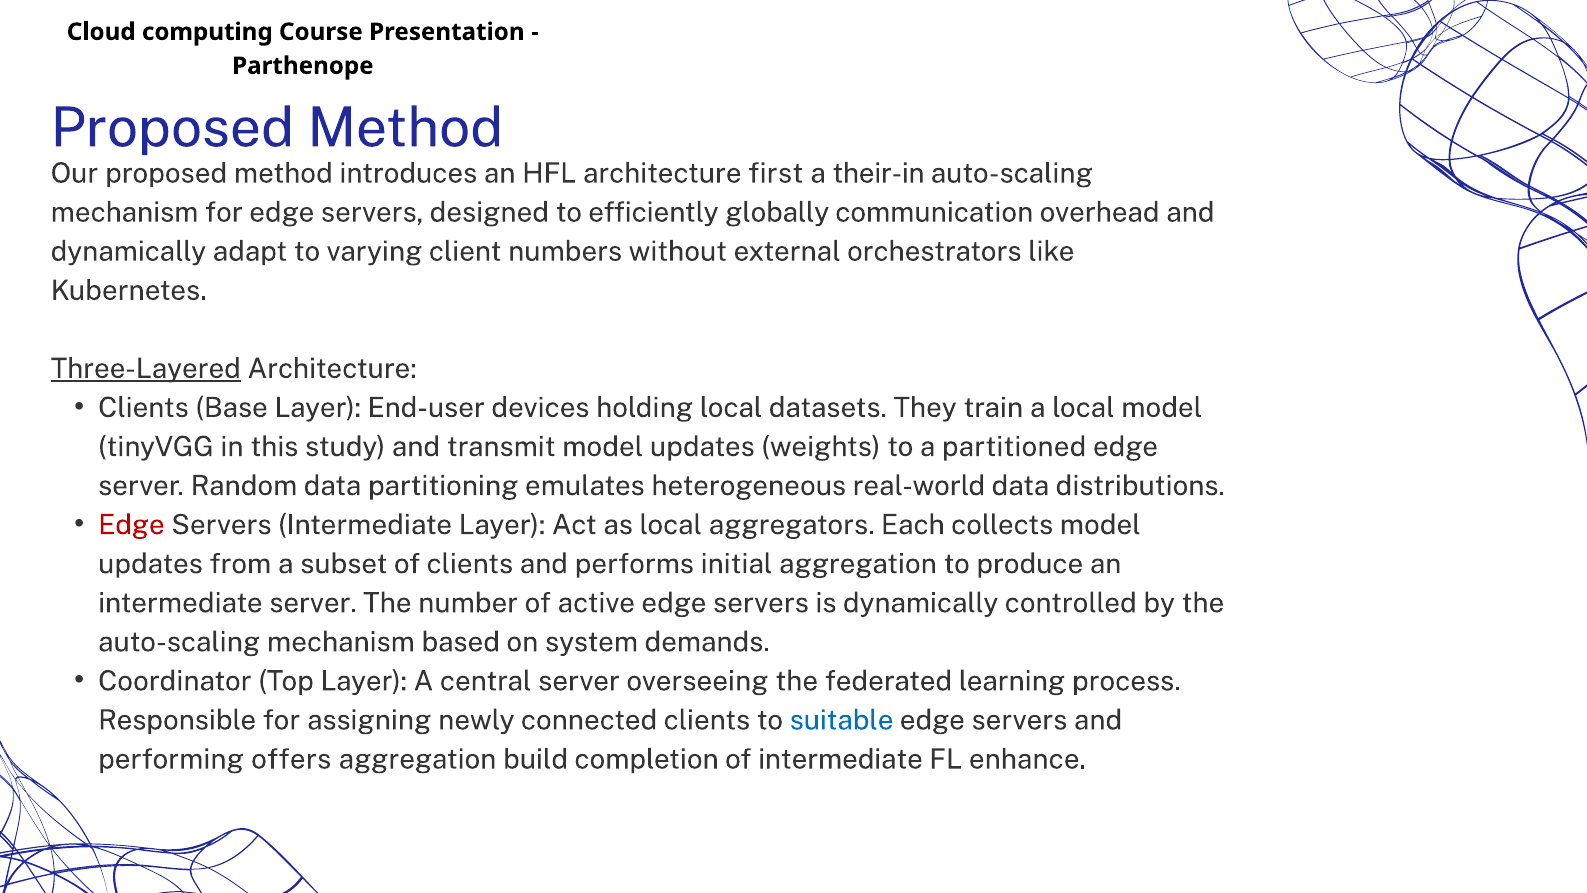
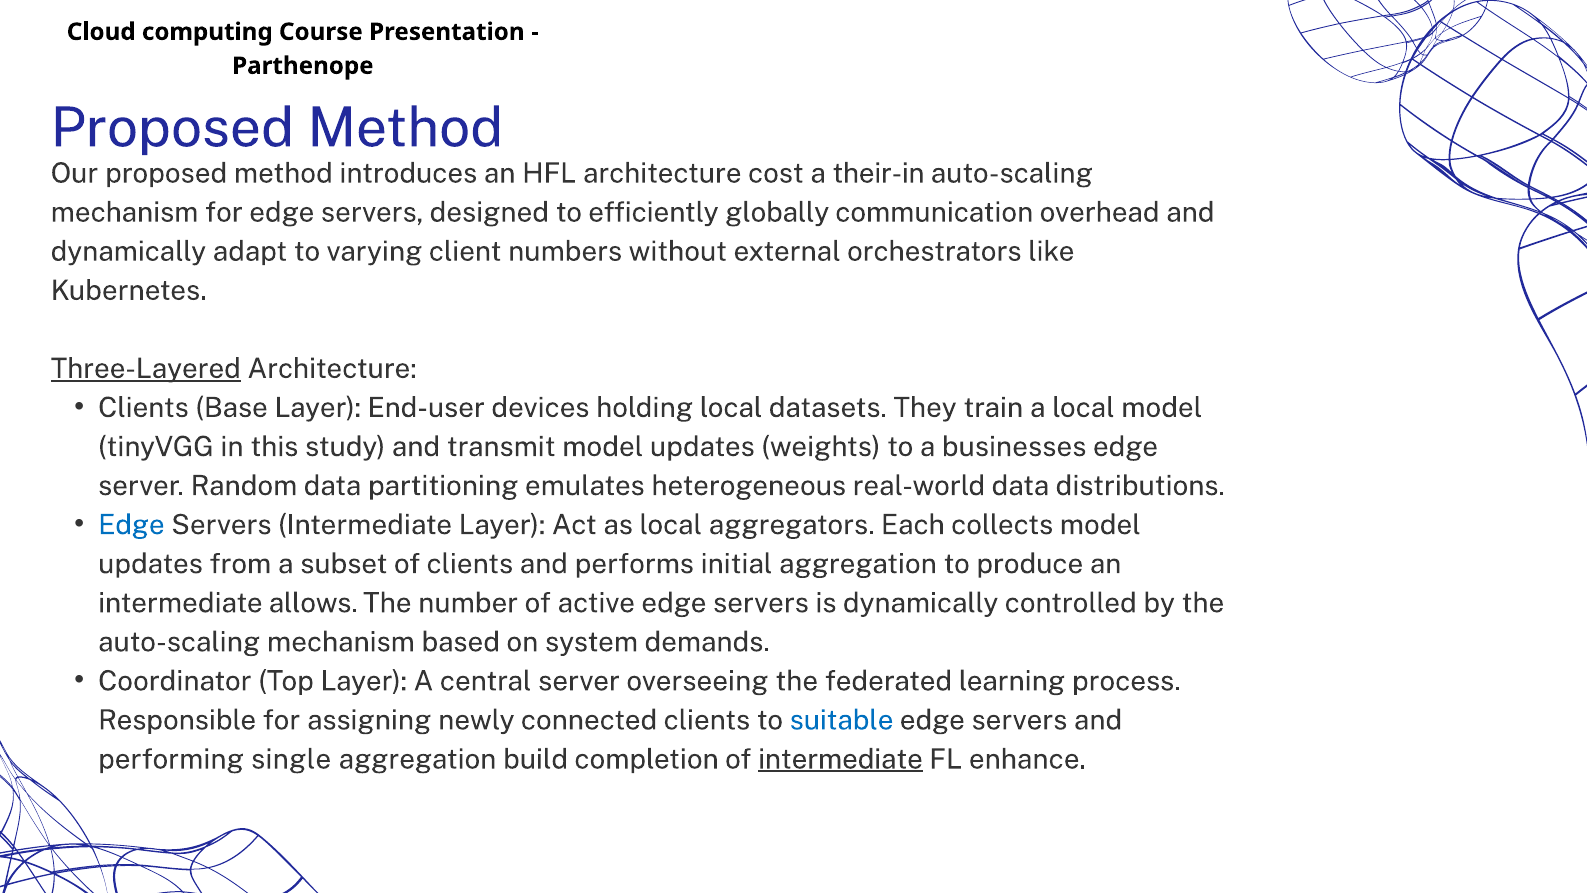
first: first -> cost (776, 173)
partitioned: partitioned -> businesses (1014, 447)
Edge colour: red -> blue (131, 525)
intermediate server: server -> allows (313, 603)
offers: offers -> single (291, 759)
intermediate underline: none -> present (841, 759)
